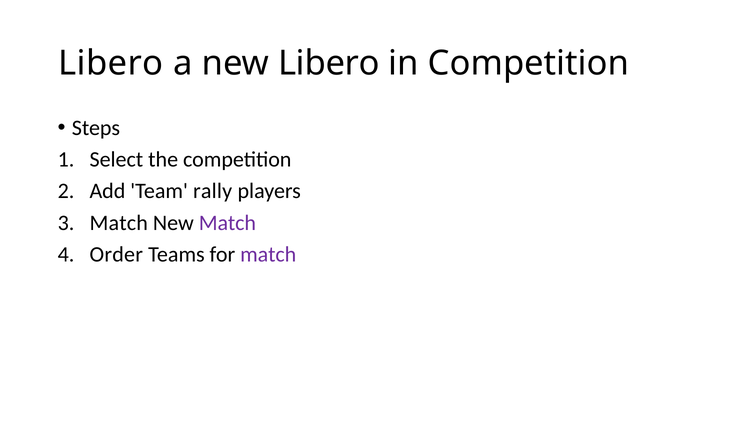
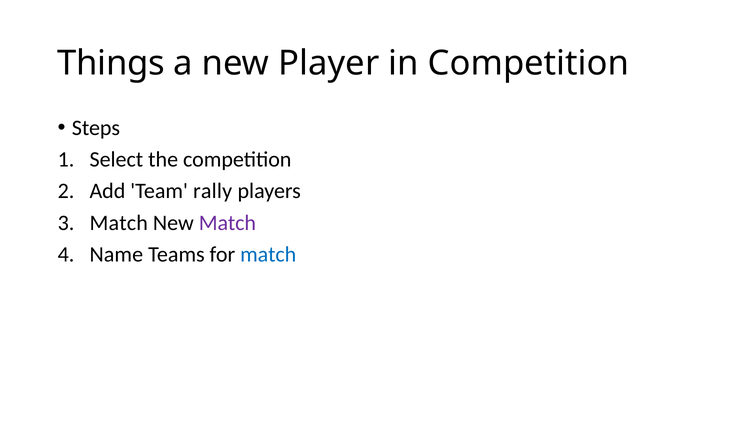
Libero: Libero -> Things (111, 64)
new Libero: Libero -> Player (329, 64)
Order: Order -> Name (116, 255)
match colour: purple -> blue (268, 255)
